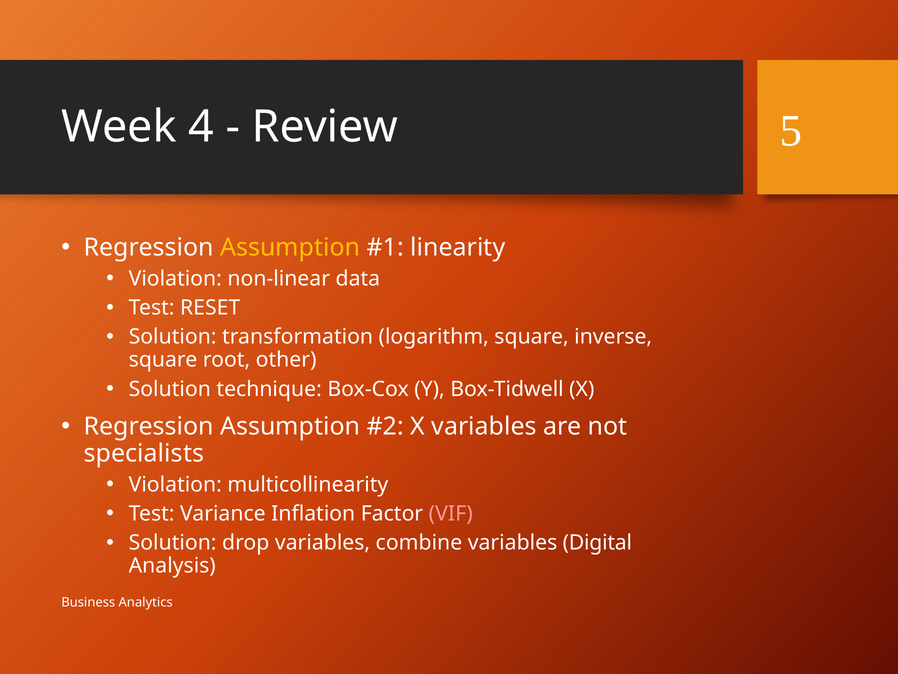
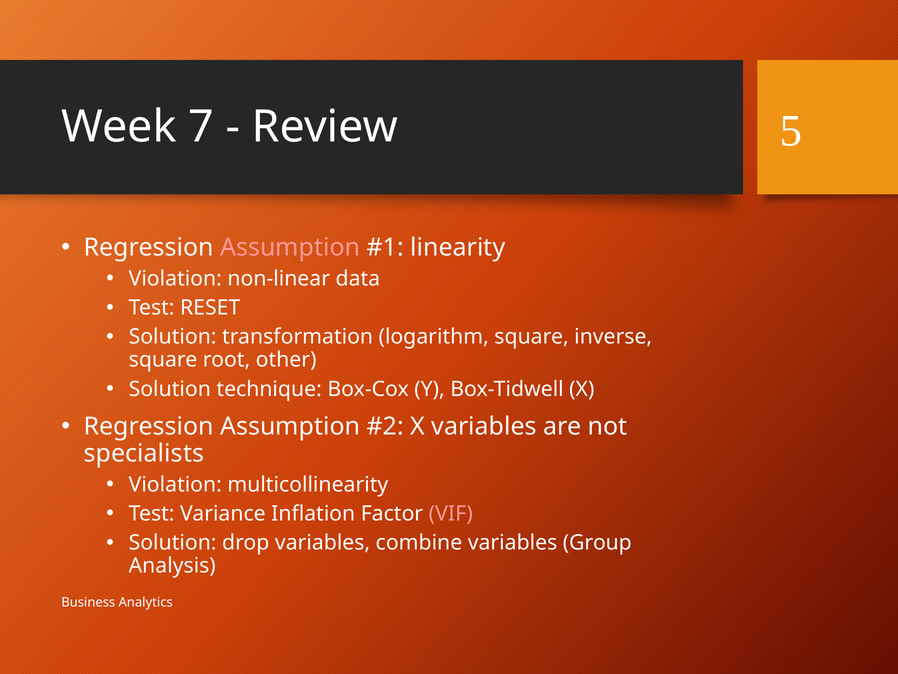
4: 4 -> 7 (201, 127)
Assumption colour: yellow -> pink (290, 247)
Digital: Digital -> Group (597, 543)
